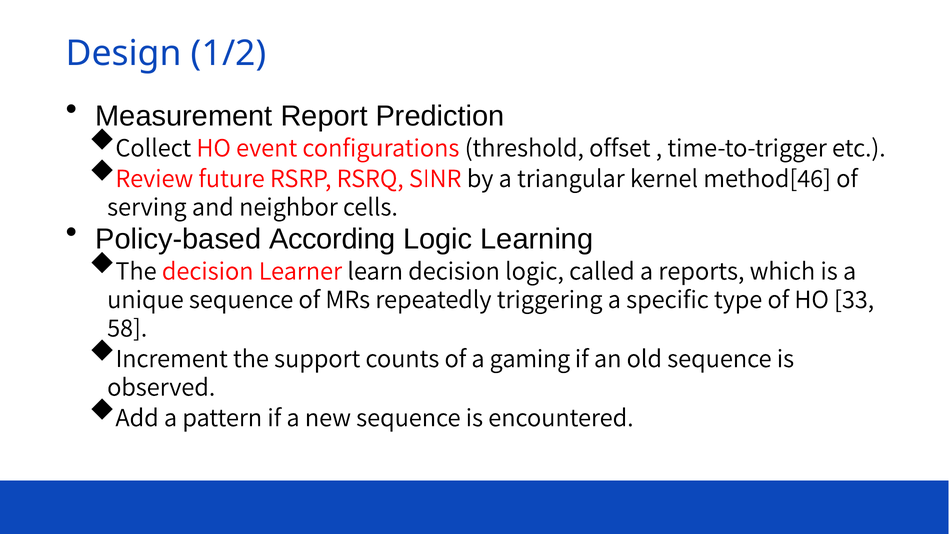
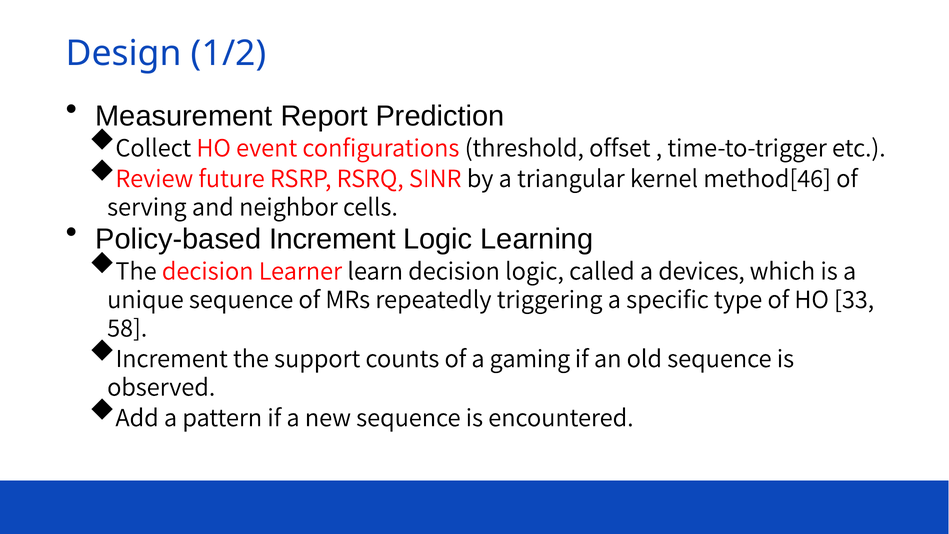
Policy-based According: According -> Increment (332, 239)
reports: reports -> devices (702, 271)
